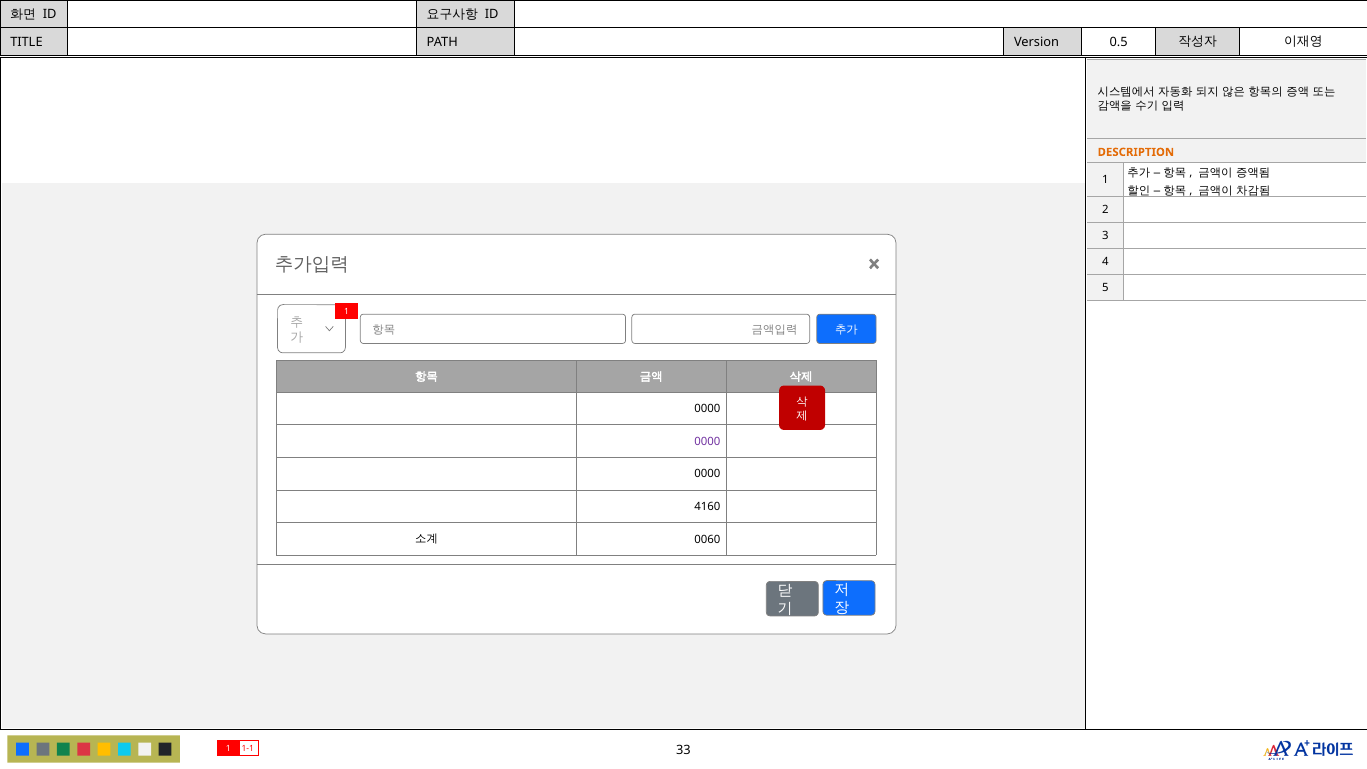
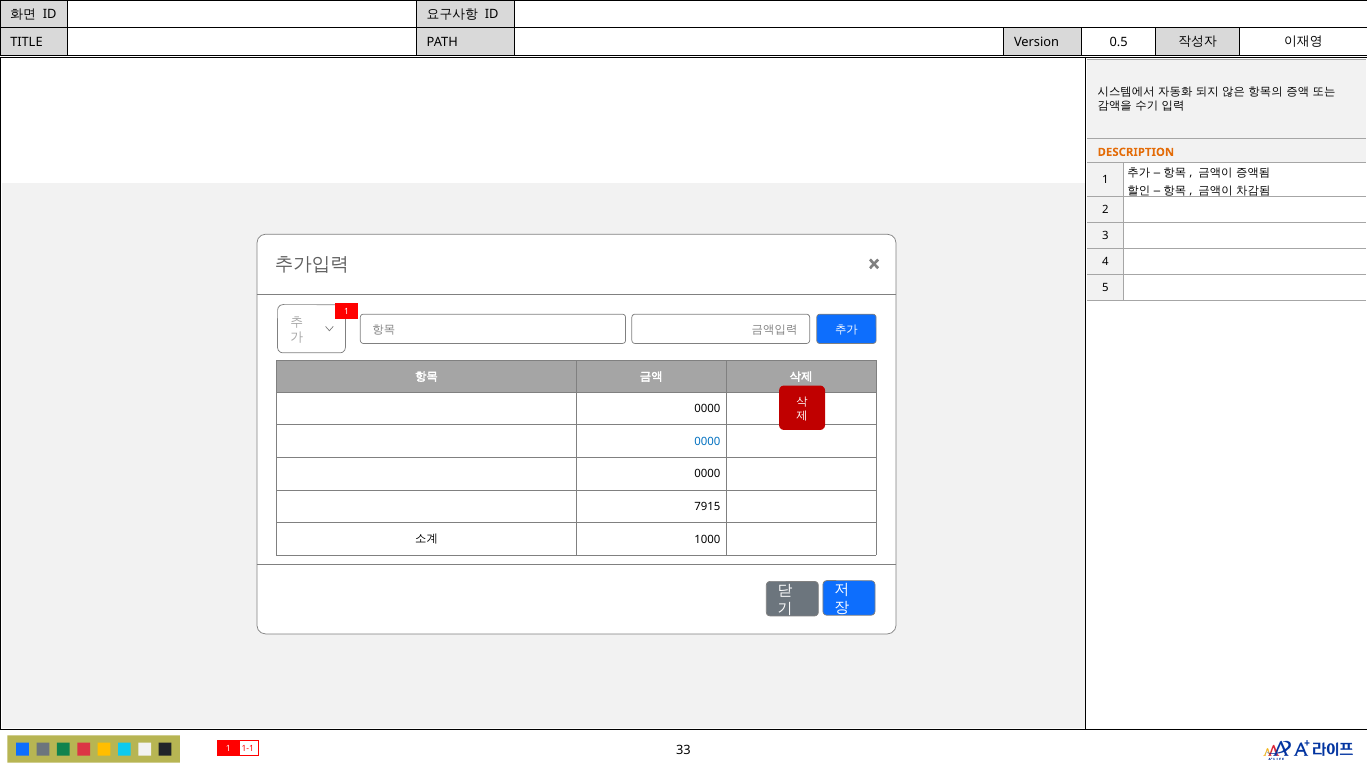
0000 colour: purple -> blue (707, 441)
4160: 4160 -> 7915 (707, 507)
0060: 0060 -> 1000 (707, 540)
